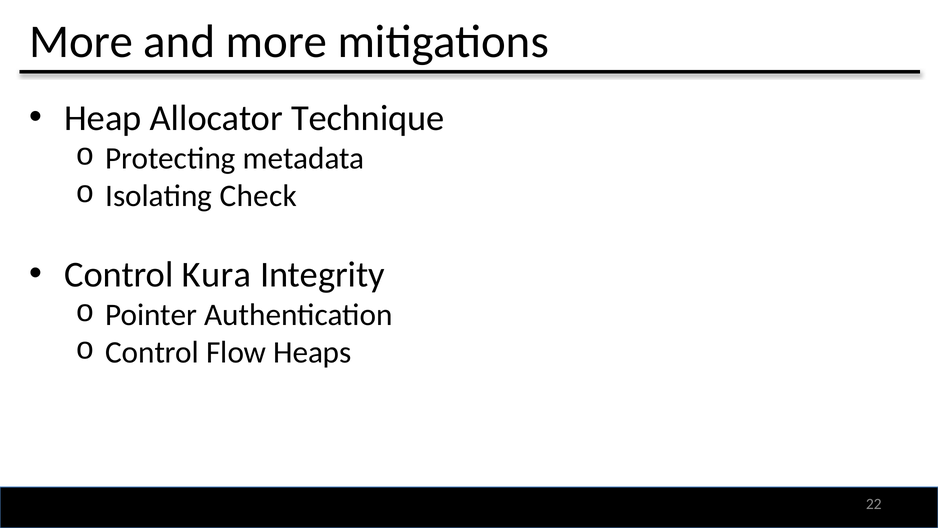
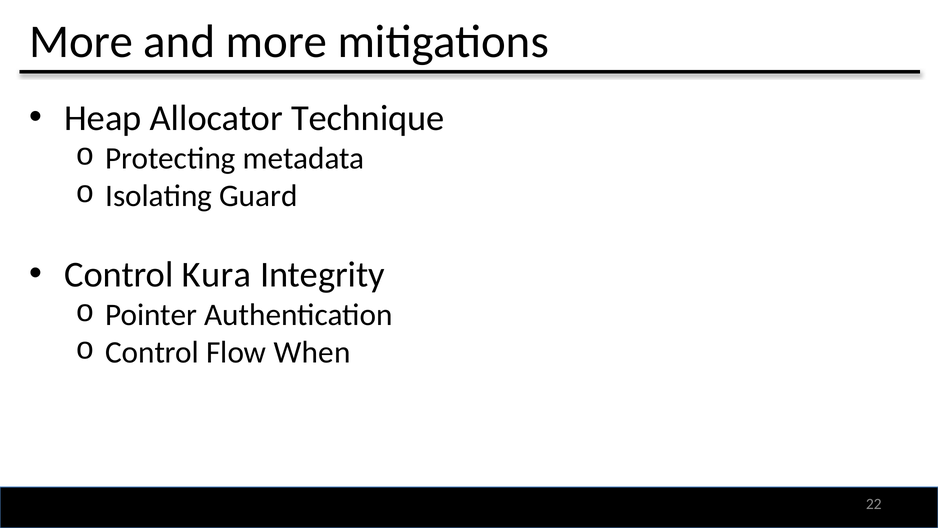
Check: Check -> Guard (258, 196)
Heaps: Heaps -> When (312, 352)
